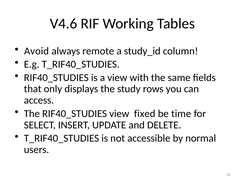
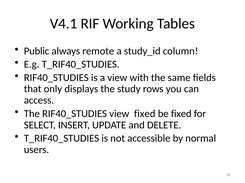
V4.6: V4.6 -> V4.1 (64, 24)
Avoid: Avoid -> Public (37, 51)
be time: time -> fixed (181, 114)
